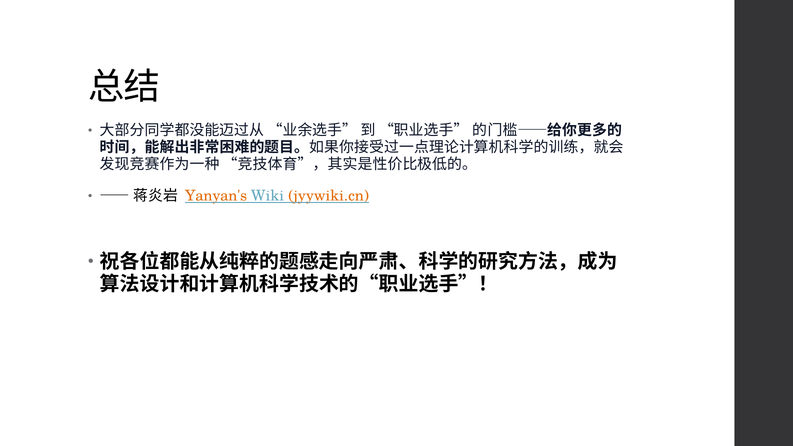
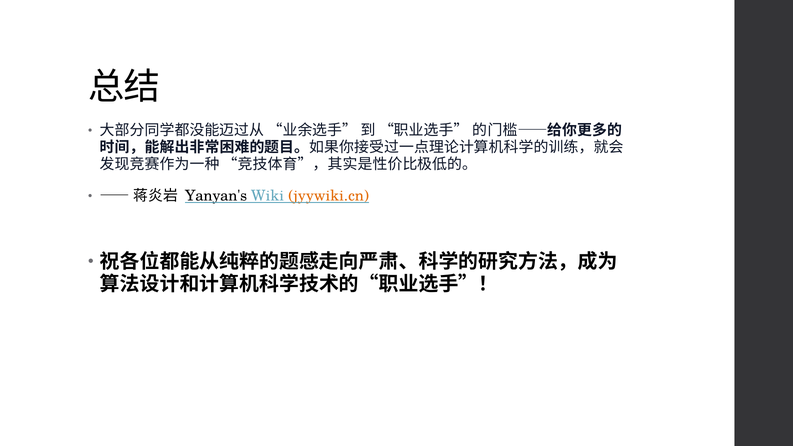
Yanyan's colour: orange -> black (216, 196)
